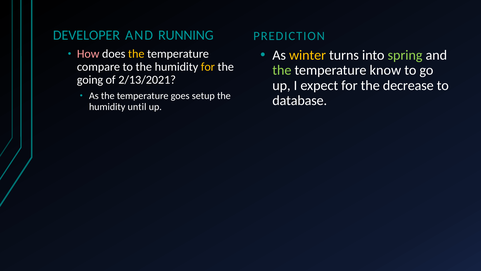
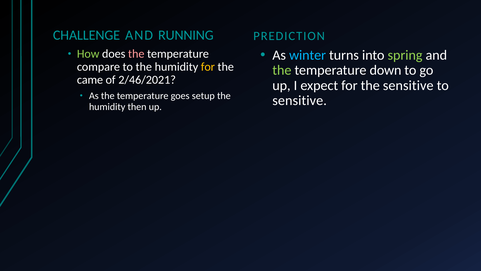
DEVELOPER: DEVELOPER -> CHALLENGE (86, 35)
winter colour: yellow -> light blue (308, 55)
How colour: pink -> light green (88, 54)
the colour: yellow -> pink (136, 54)
know: know -> down (386, 70)
going: going -> came (90, 80)
2/13/2021: 2/13/2021 -> 2/46/2021 (147, 80)
the decrease: decrease -> sensitive (408, 85)
database: database -> sensitive (300, 100)
until: until -> then (137, 107)
